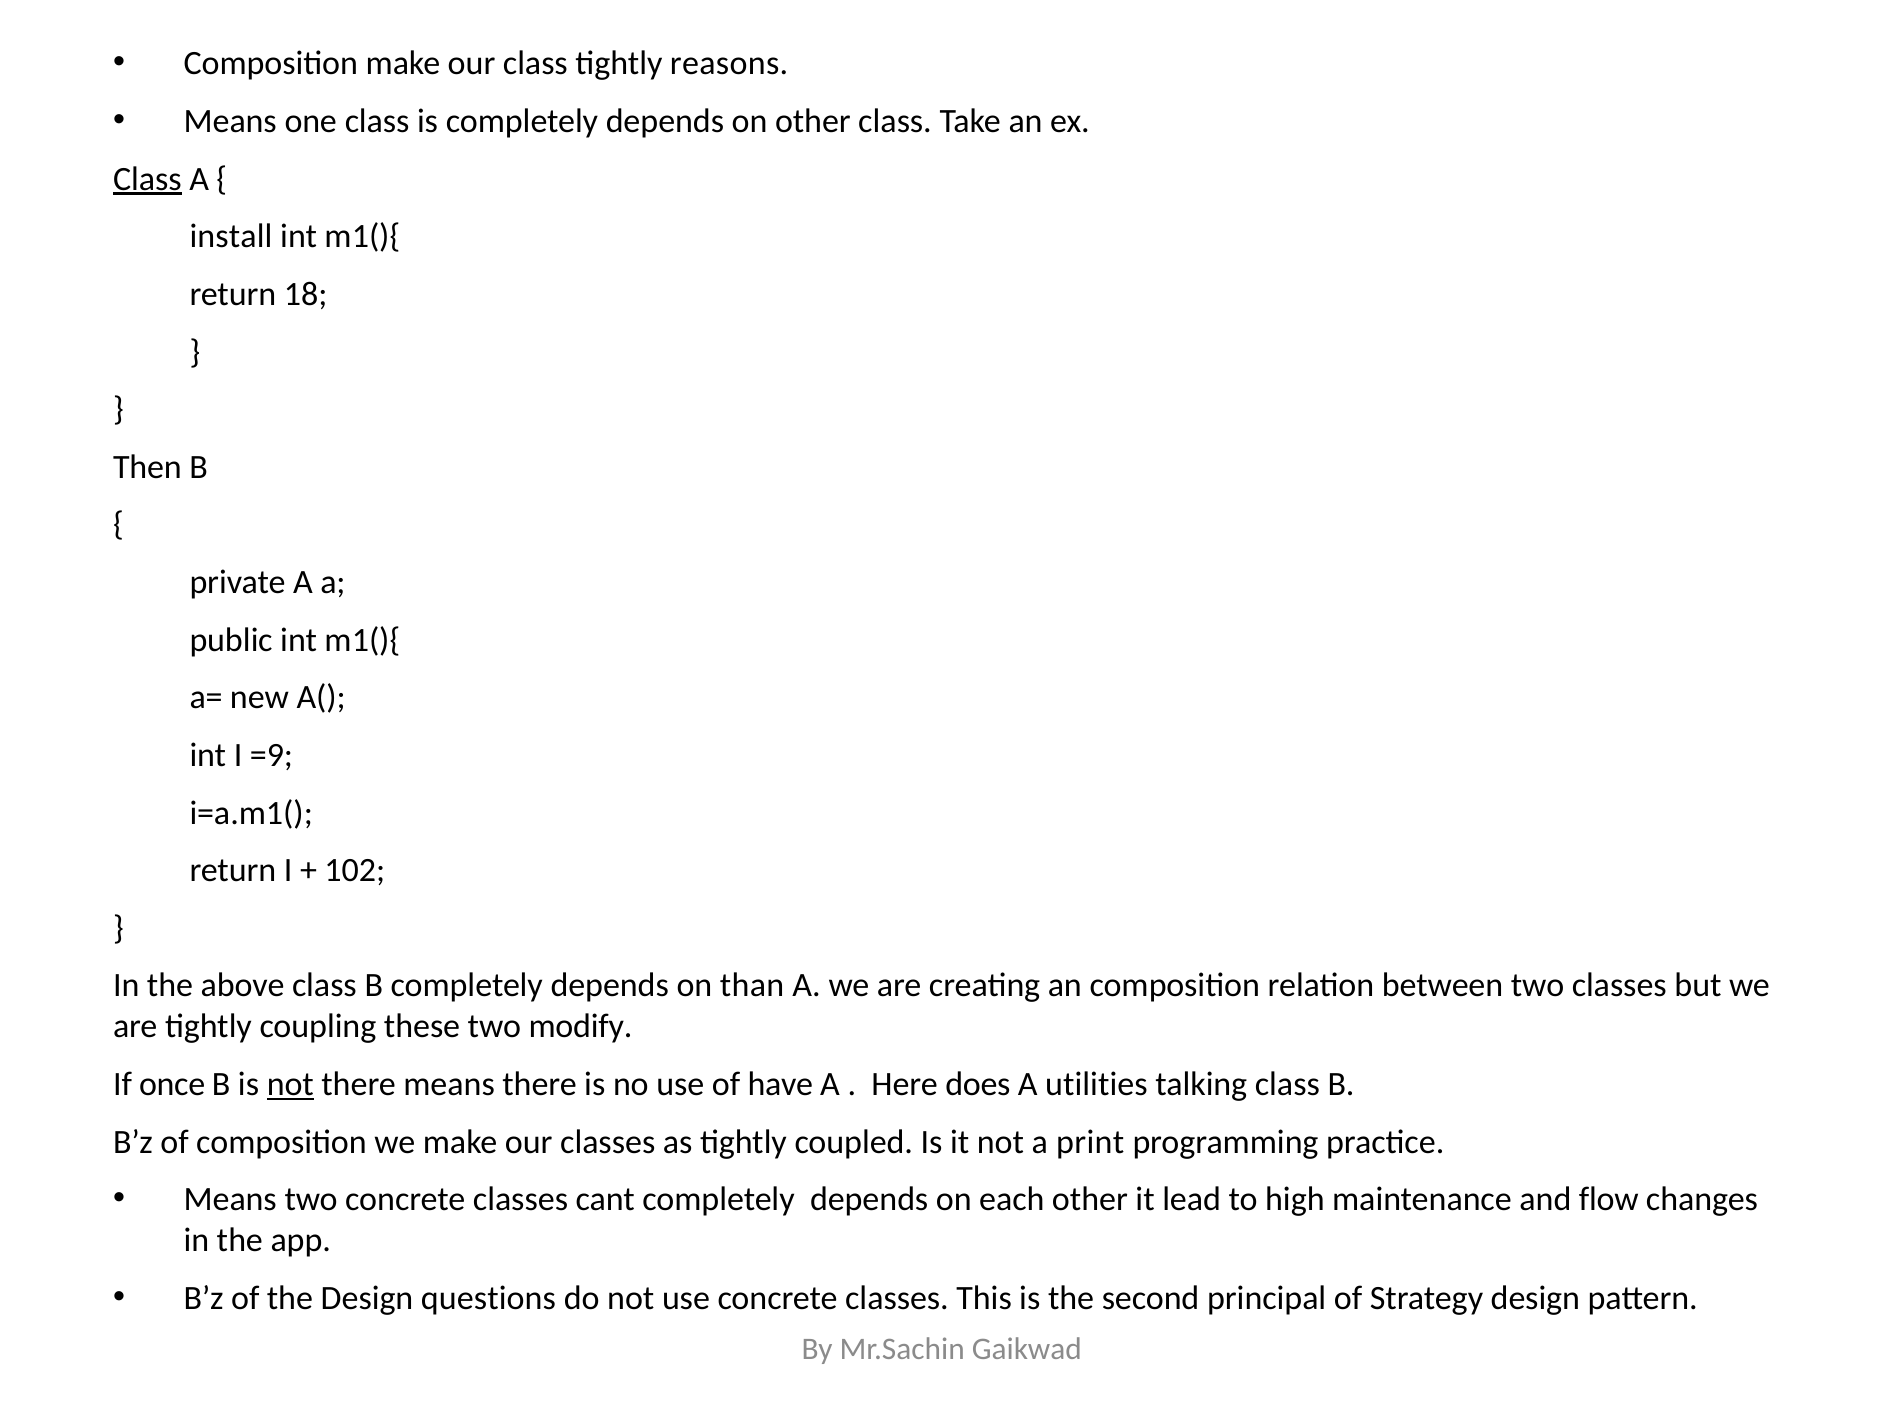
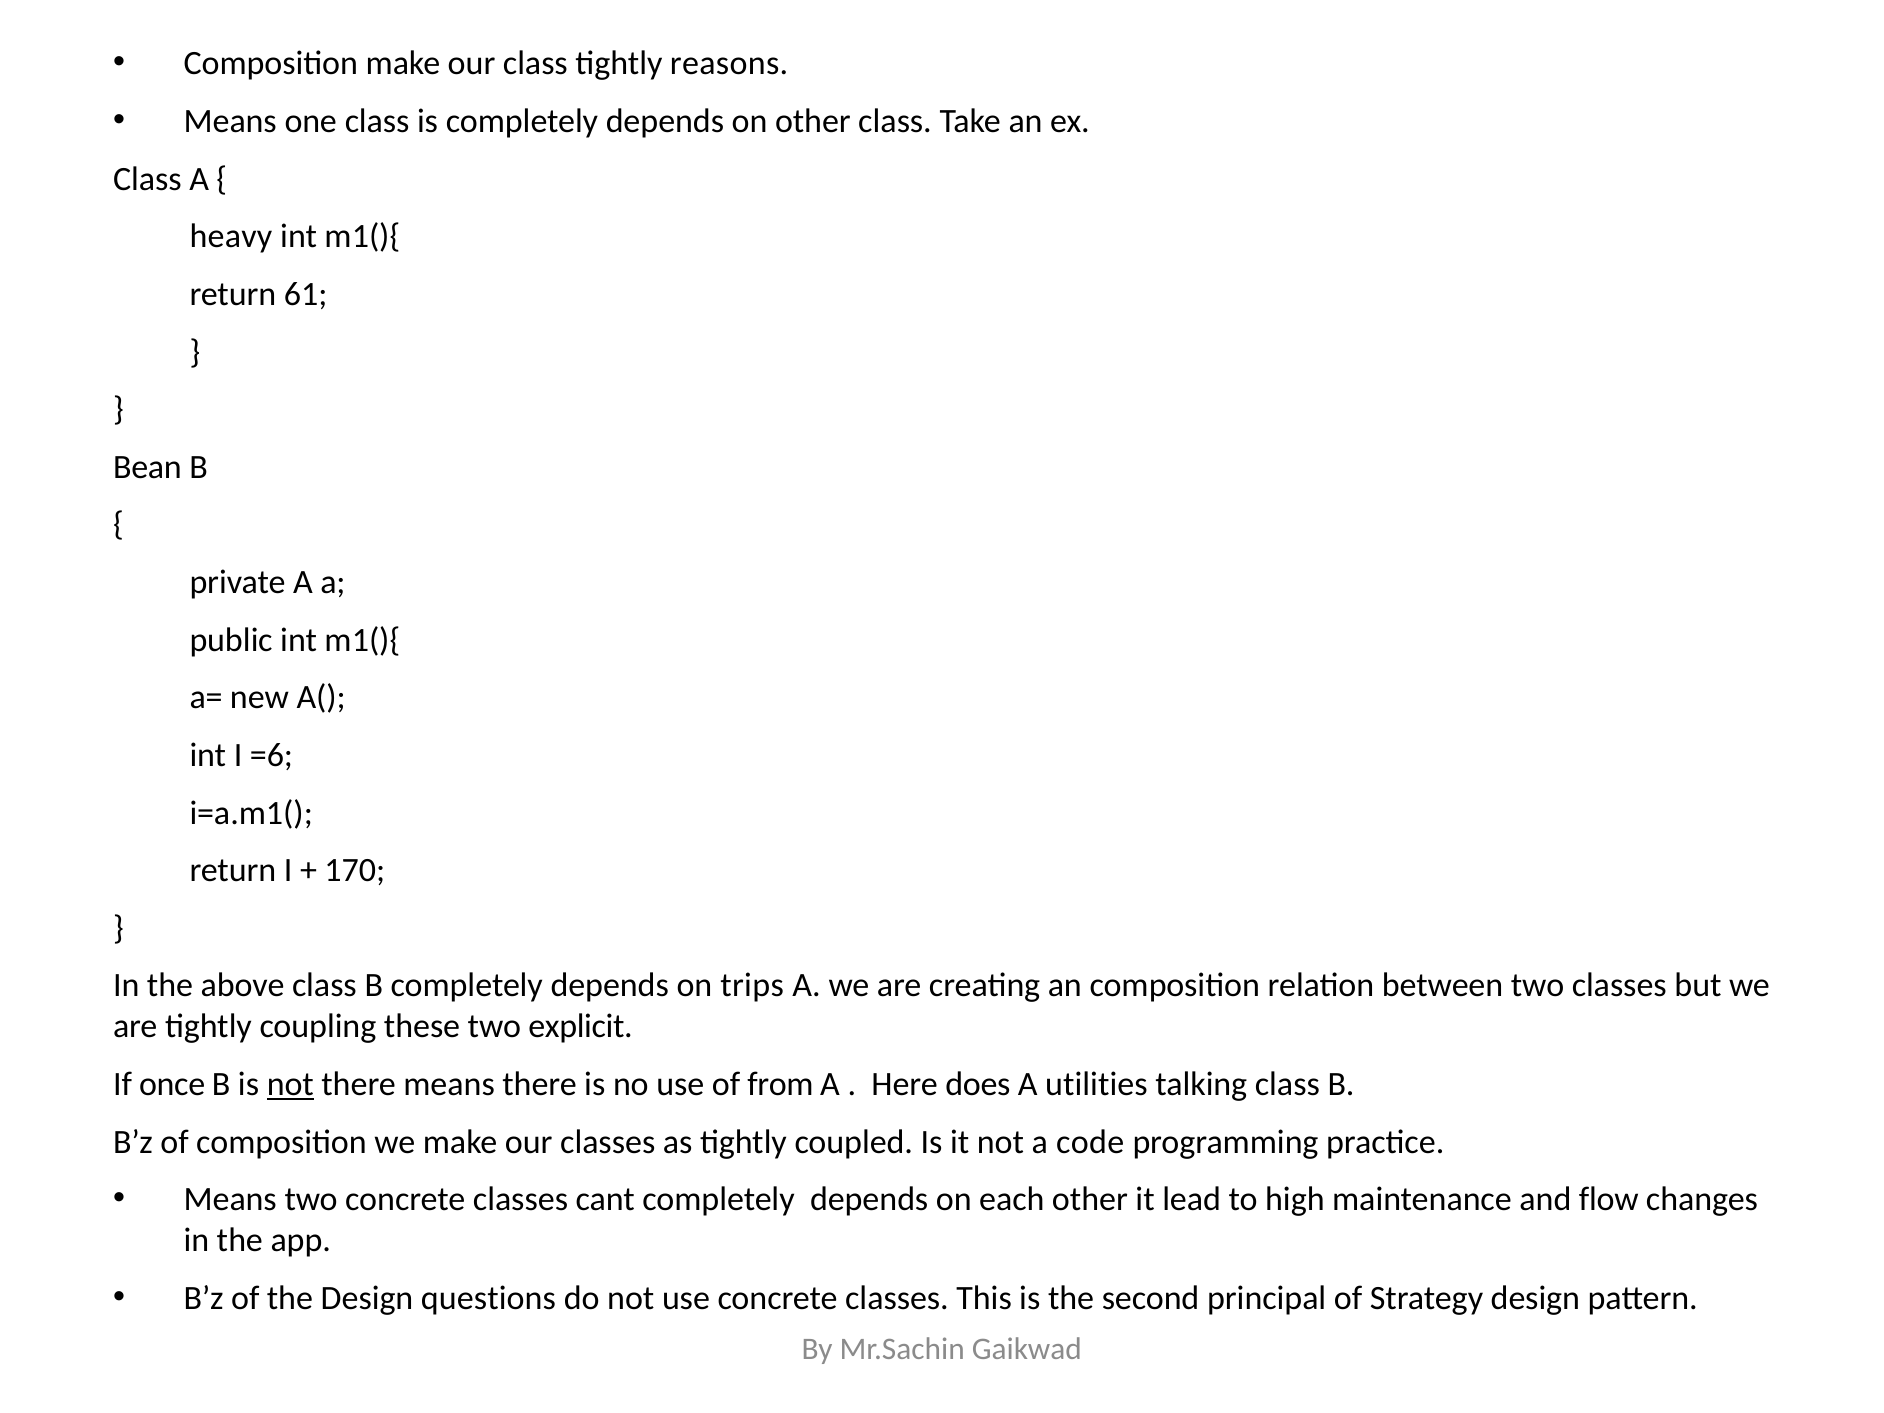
Class underline: present -> none (147, 179)
install: install -> heavy (231, 237)
18: 18 -> 61 (306, 294)
Then: Then -> Bean (147, 467)
=9: =9 -> =6 (271, 755)
102: 102 -> 170 (355, 870)
than: than -> trips (752, 986)
modify: modify -> explicit (581, 1027)
have: have -> from (780, 1084)
print: print -> code (1090, 1142)
